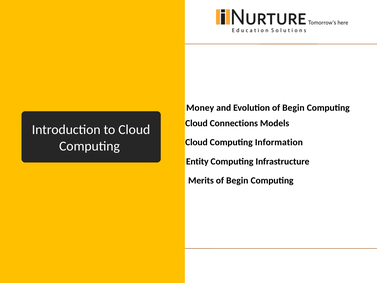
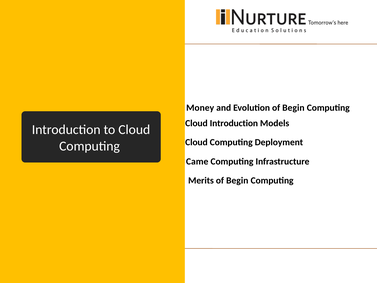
Cloud Connections: Connections -> Introduction (234, 123)
Information: Information -> Deployment (279, 142)
Entity: Entity -> Came (197, 161)
